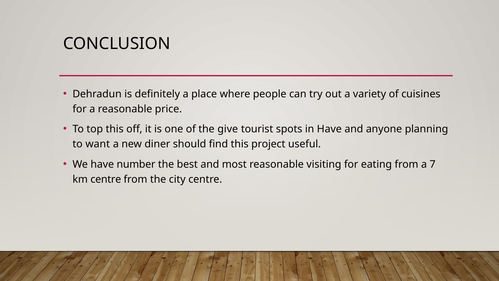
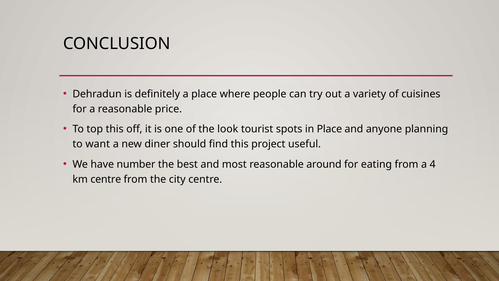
give: give -> look (228, 129)
in Have: Have -> Place (329, 129)
visiting: visiting -> around (324, 164)
7: 7 -> 4 (433, 164)
